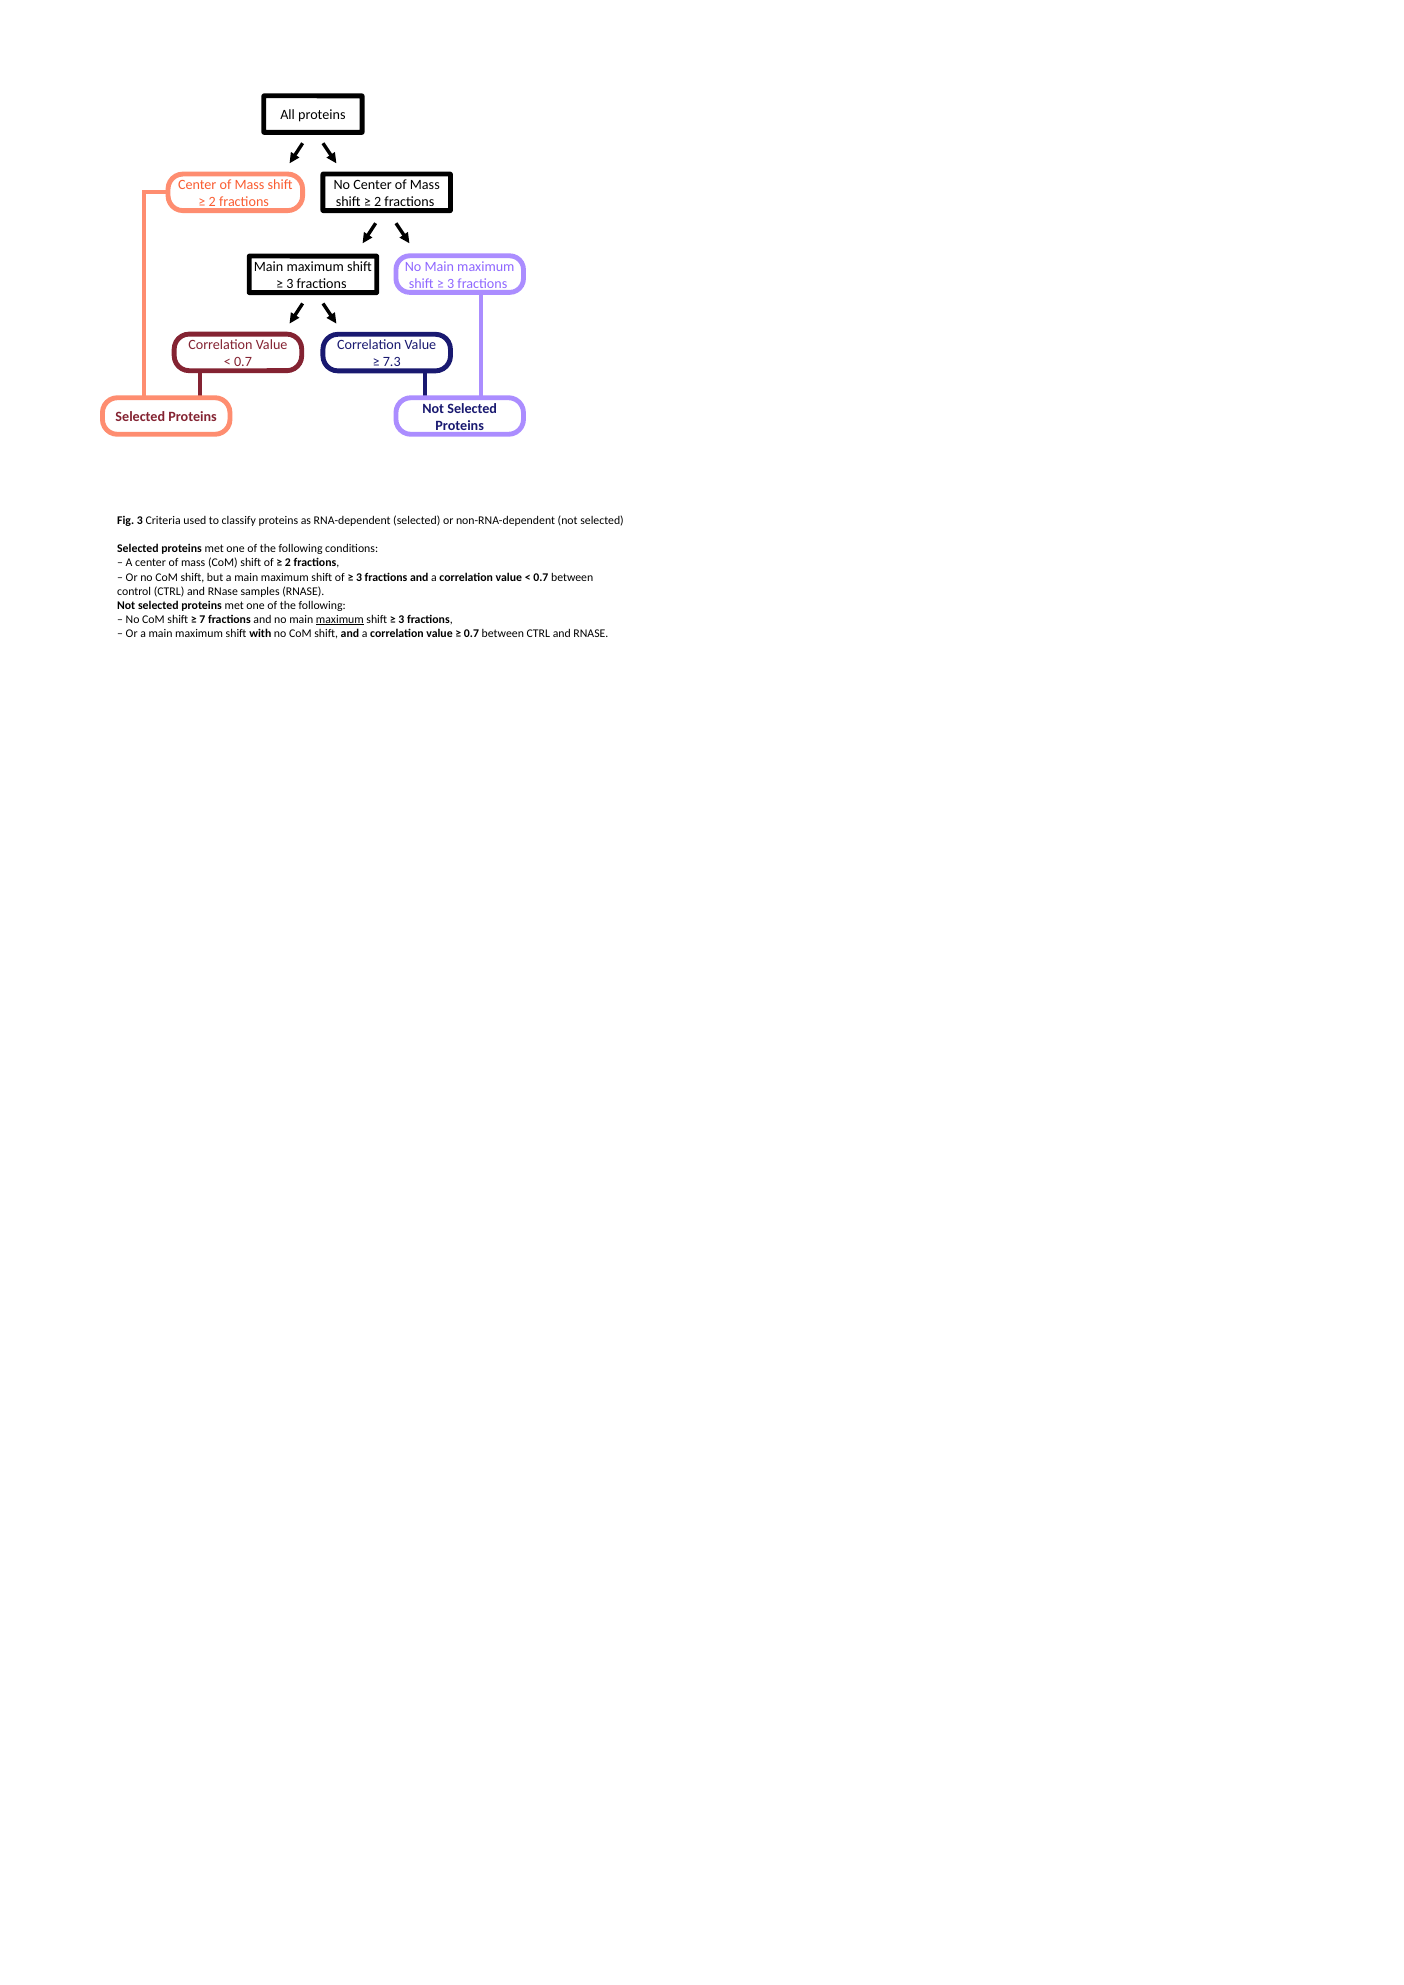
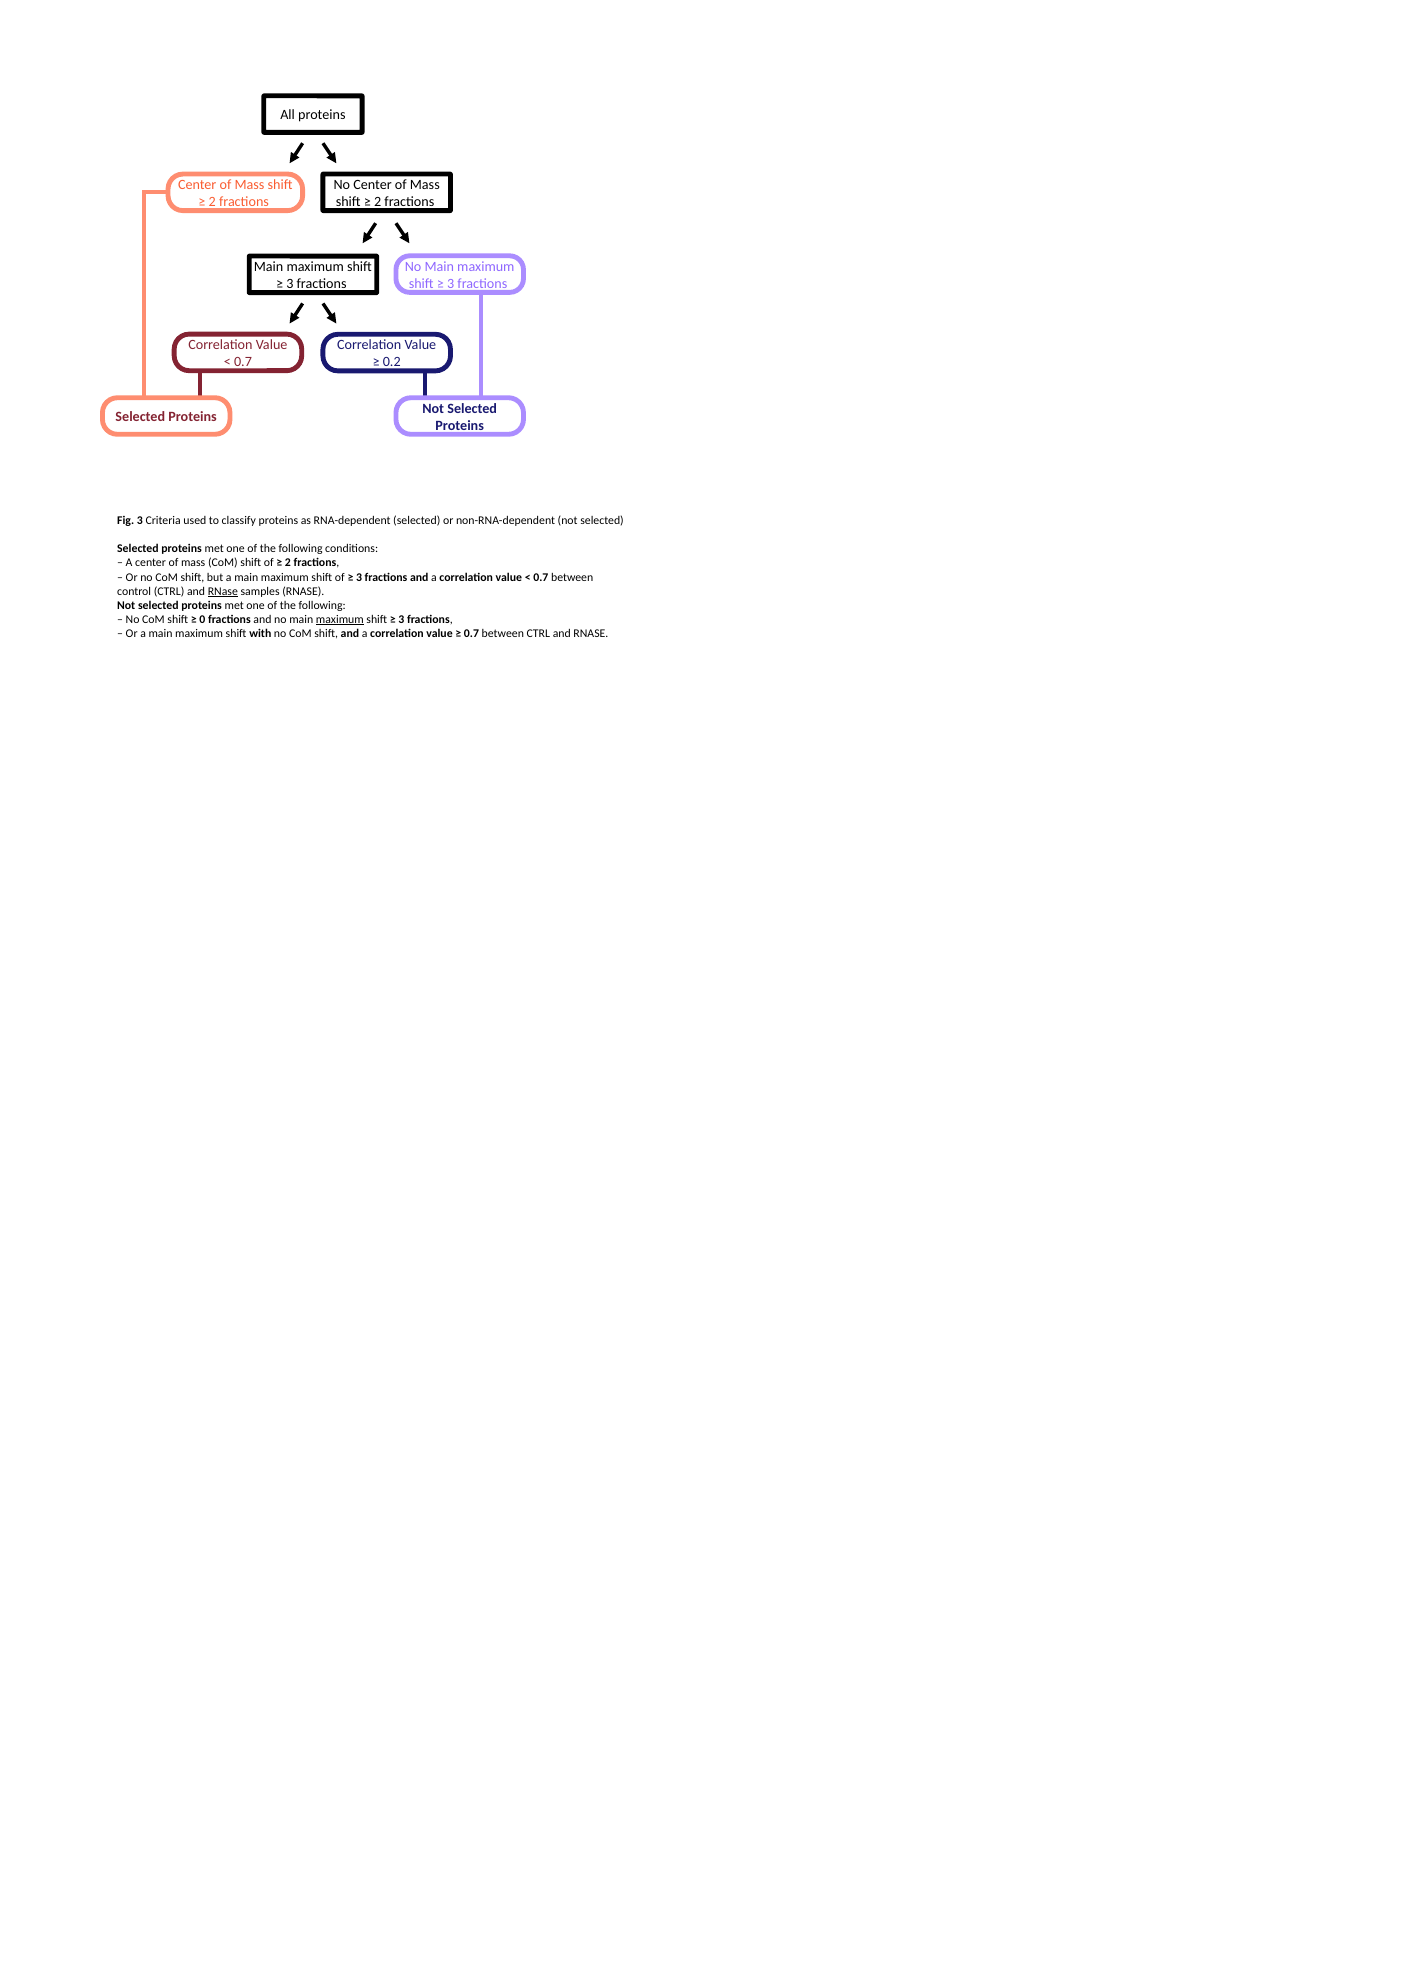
7.3: 7.3 -> 0.2 (392, 362)
RNase underline: none -> present (223, 591)
7: 7 -> 0 (202, 620)
